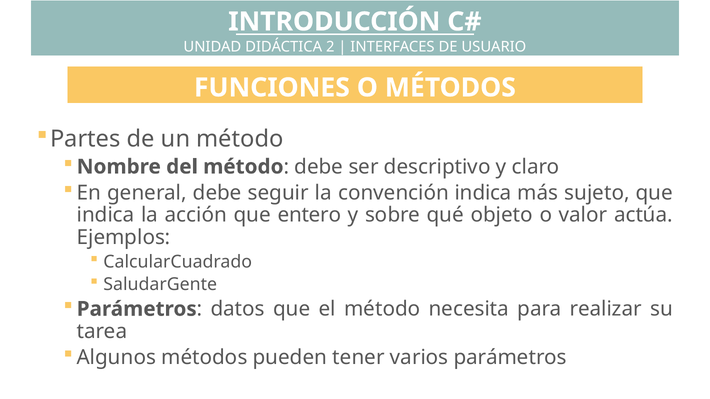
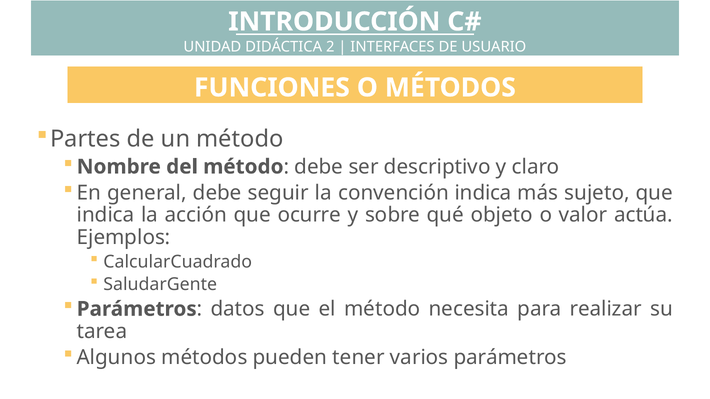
entero: entero -> ocurre (309, 215)
